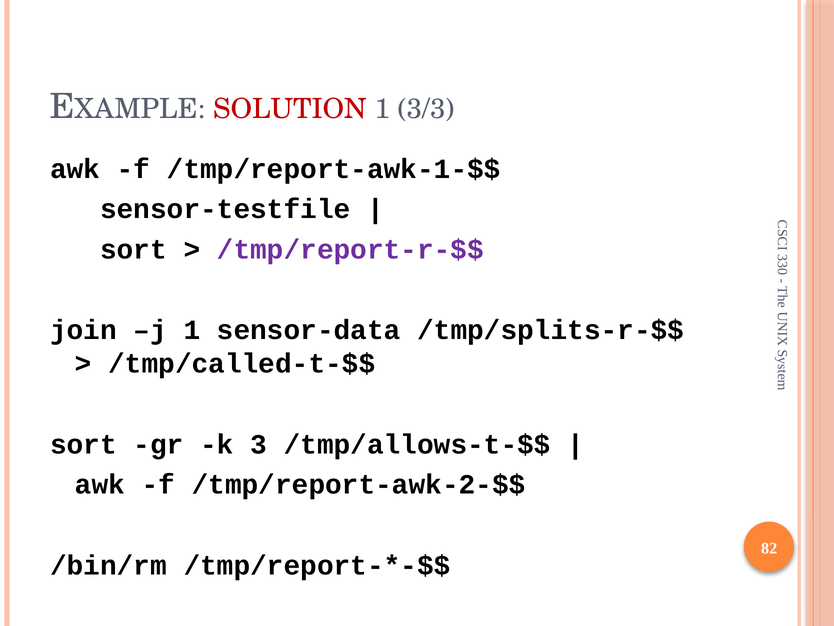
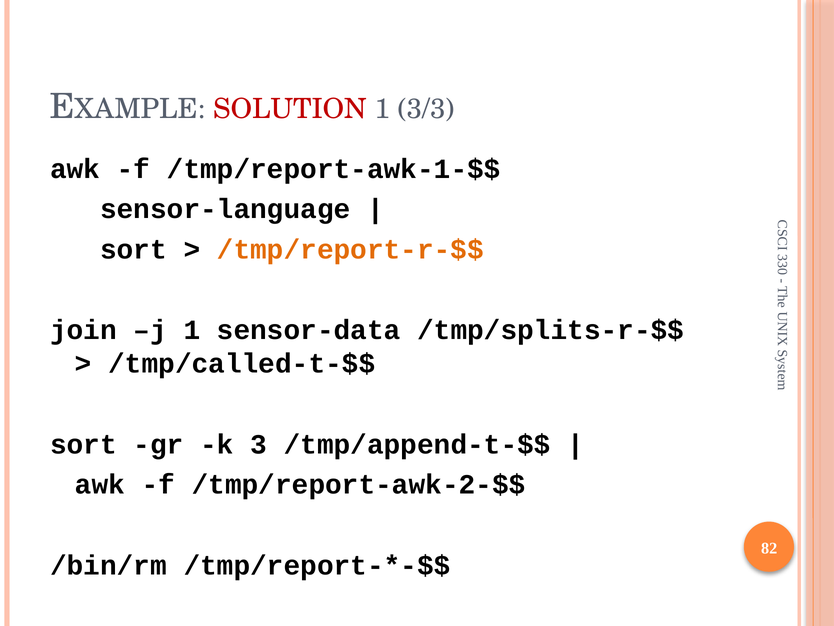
sensor-testfile: sensor-testfile -> sensor-language (225, 209)
/tmp/report-r-$$ colour: purple -> orange (350, 249)
/tmp/allows-t-$$: /tmp/allows-t-$$ -> /tmp/append-t-$$ (417, 444)
